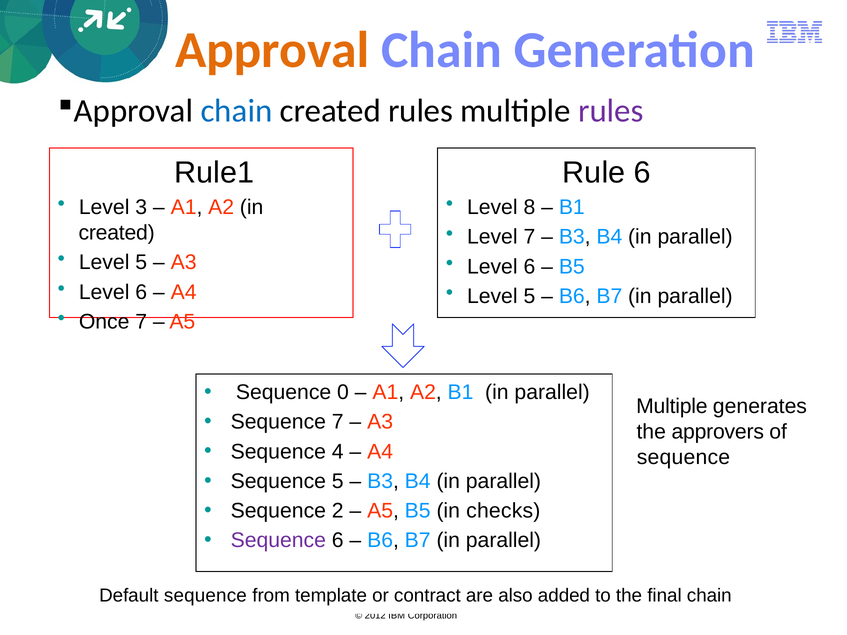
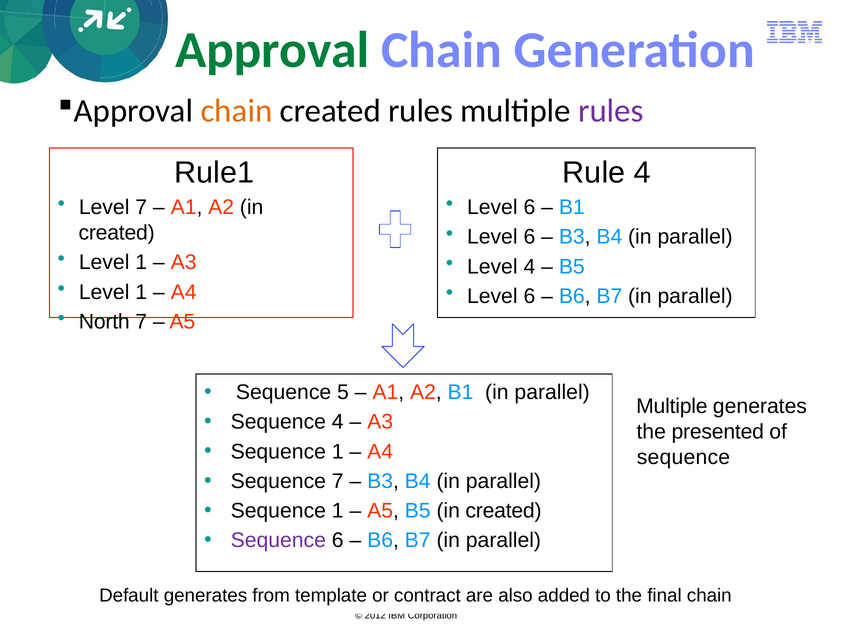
Approval colour: orange -> green (272, 50)
chain colour: blue -> orange (236, 111)
Rule 6: 6 -> 4 (642, 173)
Level 3: 3 -> 7 (141, 207)
8: 8 -> 6 (529, 207)
7: 7 -> 6 (529, 237)
5: 5 -> 1 (141, 263)
6: 6 -> 4 (529, 267)
6: 6 -> 1 (141, 292)
5: 5 -> 6 (529, 296)
Once: Once -> North (104, 322)
0: 0 -> 5 (343, 392)
Sequence 7: 7 -> 4 (338, 422)
approvers: approvers -> presented (718, 432)
4: 4 -> 1 (338, 452)
Sequence 5: 5 -> 7 (338, 481)
2: 2 -> 1 (338, 511)
B5 in checks: checks -> created (504, 511)
Default sequence: sequence -> generates (205, 596)
